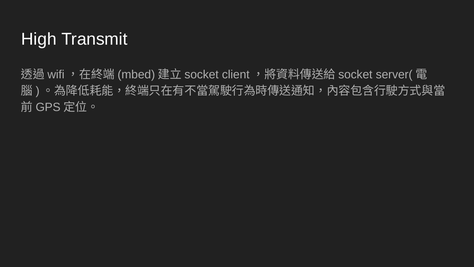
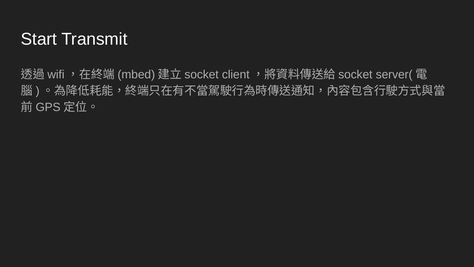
High: High -> Start (39, 39)
